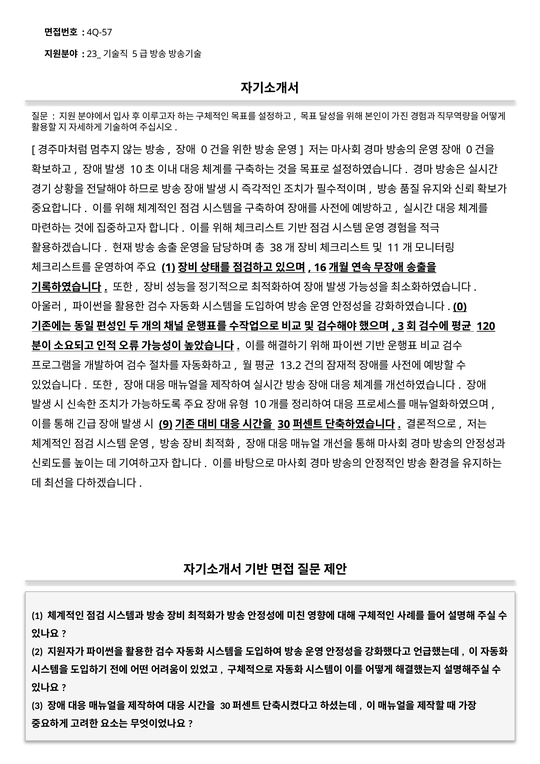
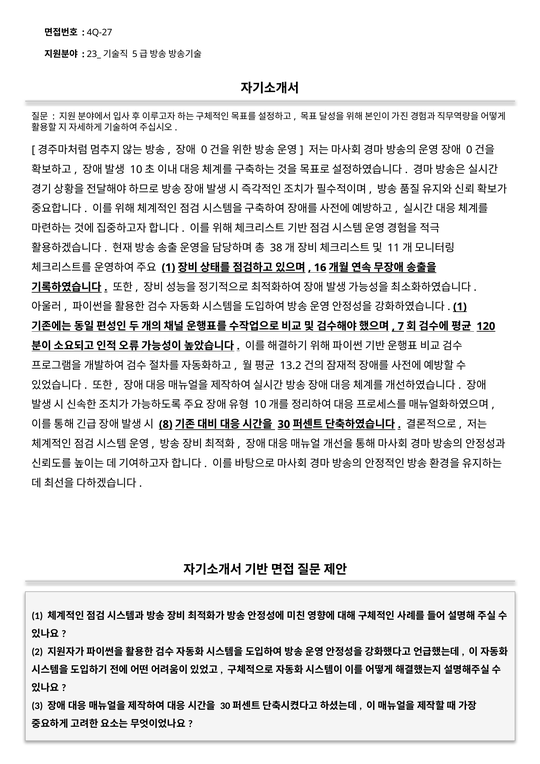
4Q-57: 4Q-57 -> 4Q-27 (99, 32)
0: 0 -> 1 (460, 307)
3: 3 -> 7 (401, 326)
9: 9 -> 8 (166, 424)
